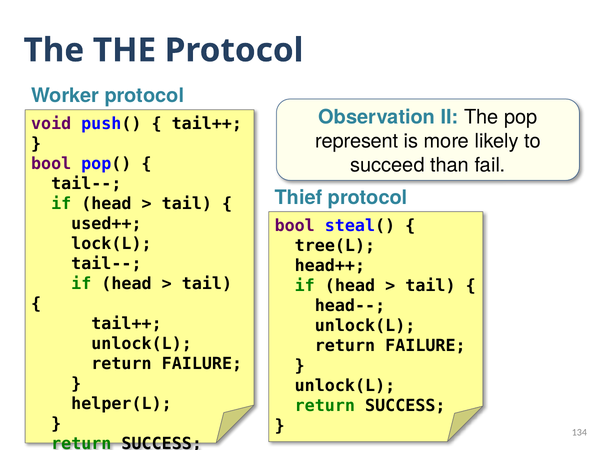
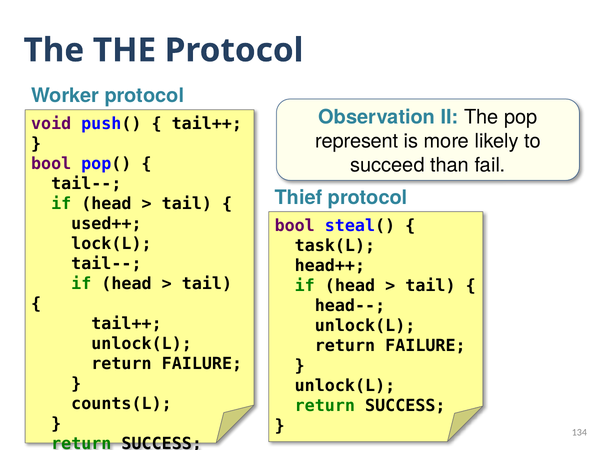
tree(L: tree(L -> task(L (335, 246)
helper(L: helper(L -> counts(L (121, 404)
